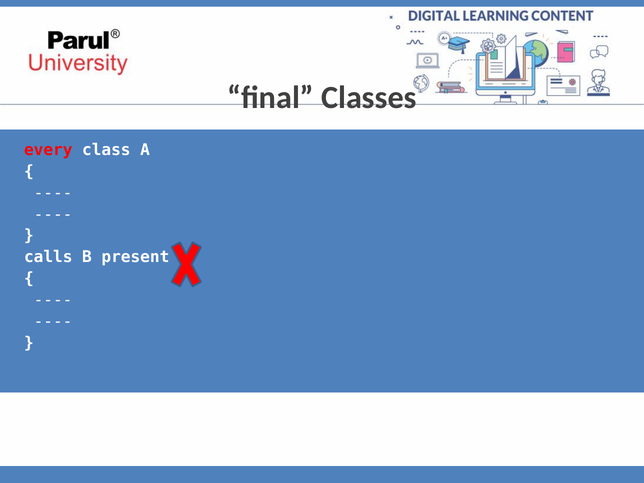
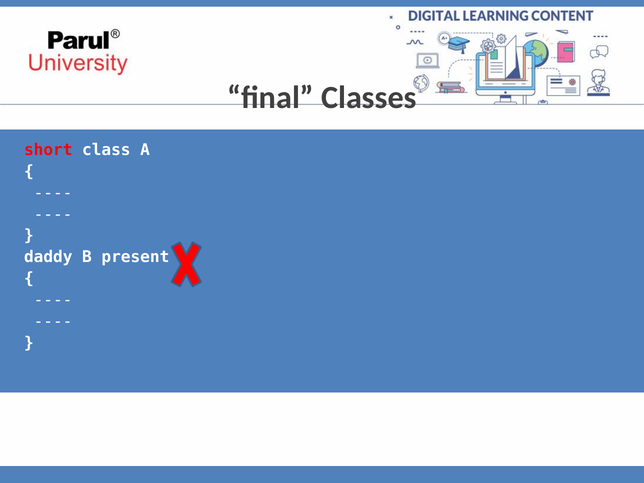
every: every -> short (48, 150)
calls: calls -> daddy (48, 257)
